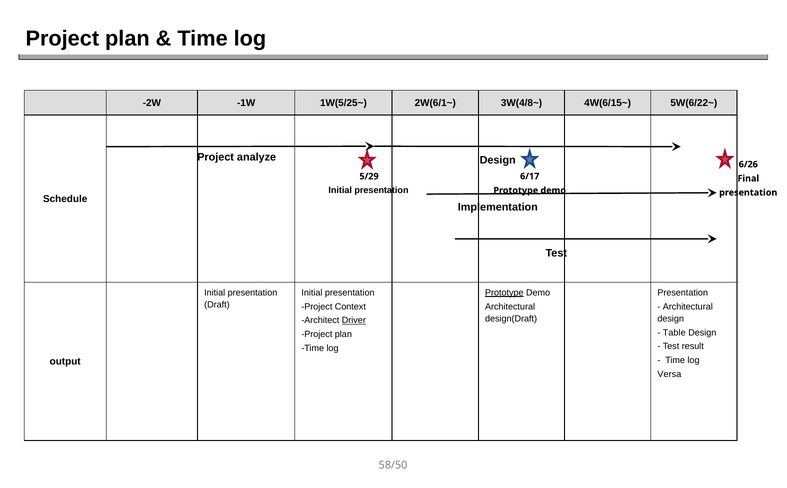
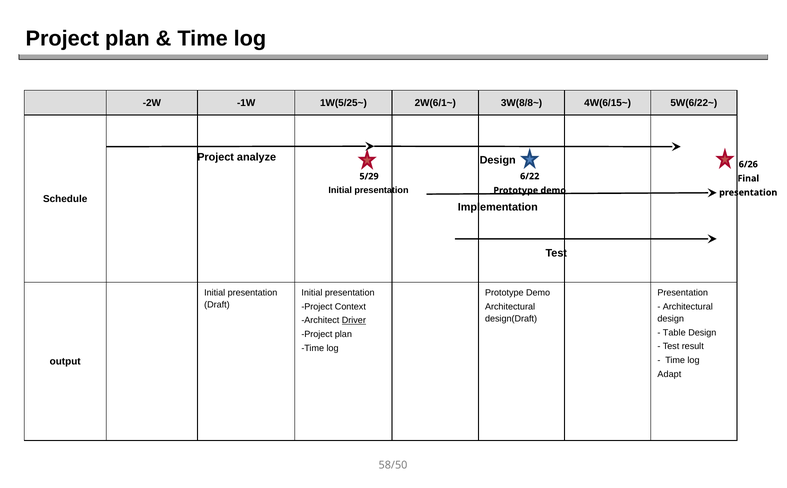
3W(4/8~: 3W(4/8~ -> 3W(8/8~ (522, 103)
6/17: 6/17 -> 6/22 (530, 176)
Prototype underline: present -> none (504, 293)
Versa: Versa -> Adapt (669, 375)
